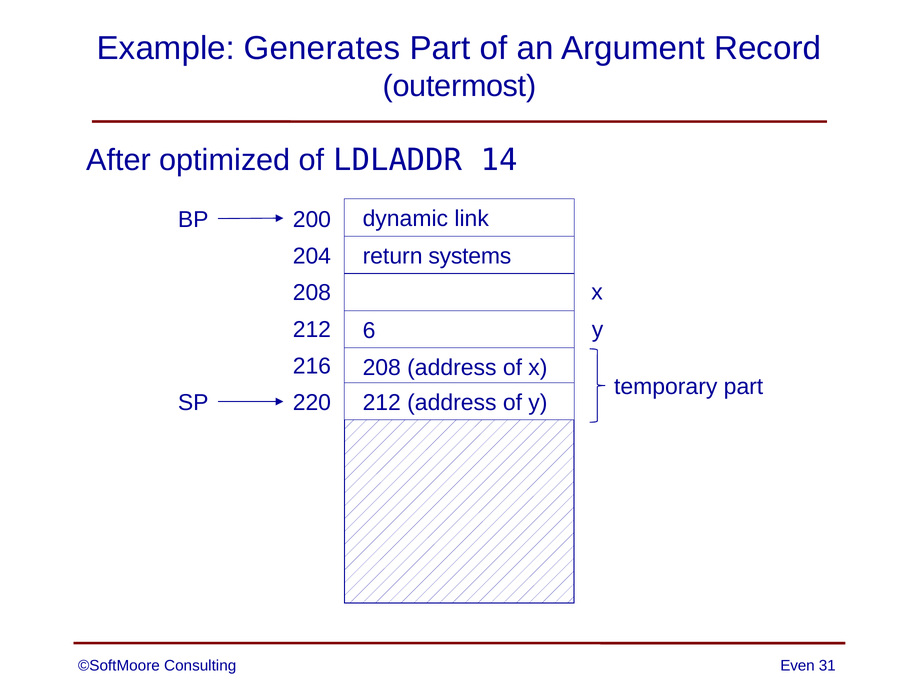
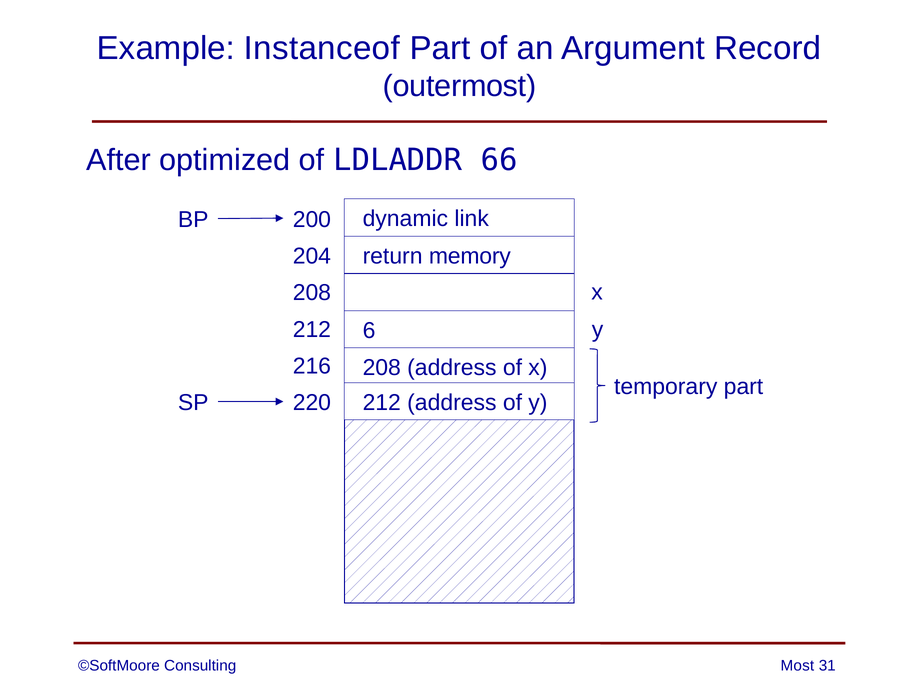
Generates: Generates -> Instanceof (322, 48)
14: 14 -> 66 (499, 160)
systems: systems -> memory (470, 256)
Even: Even -> Most (797, 666)
